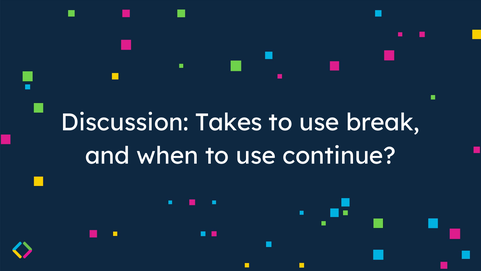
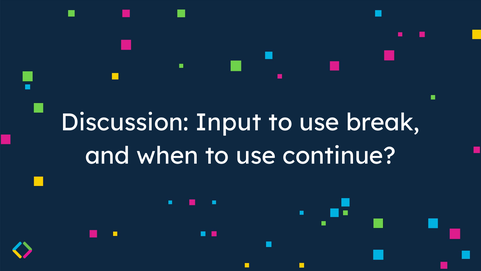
Takes: Takes -> Input (228, 123)
